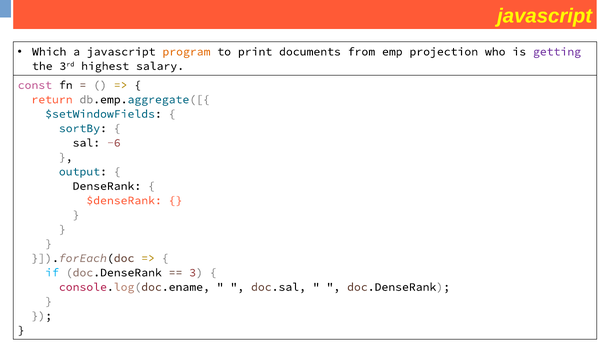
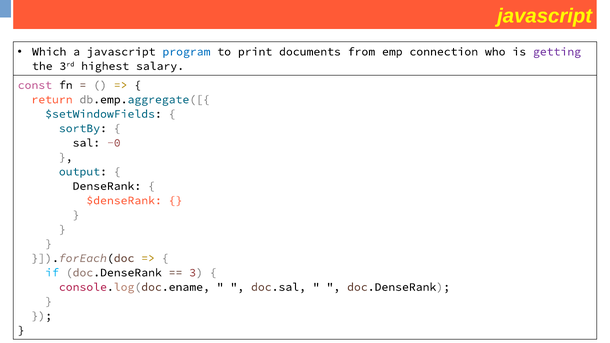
program colour: orange -> blue (186, 52)
projection: projection -> connection (444, 52)
-6: -6 -> -0 (114, 143)
